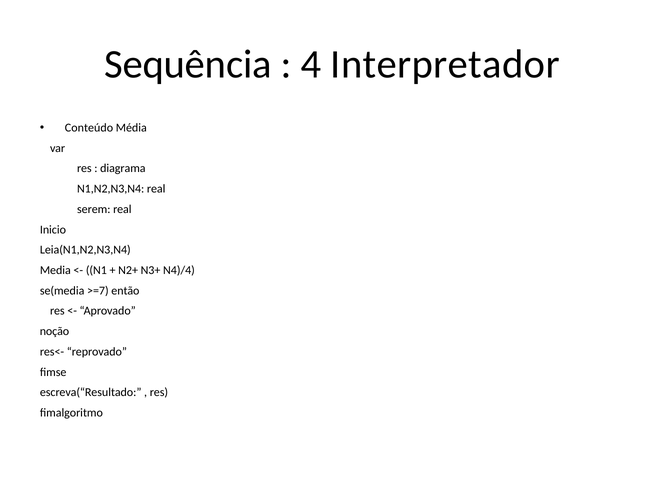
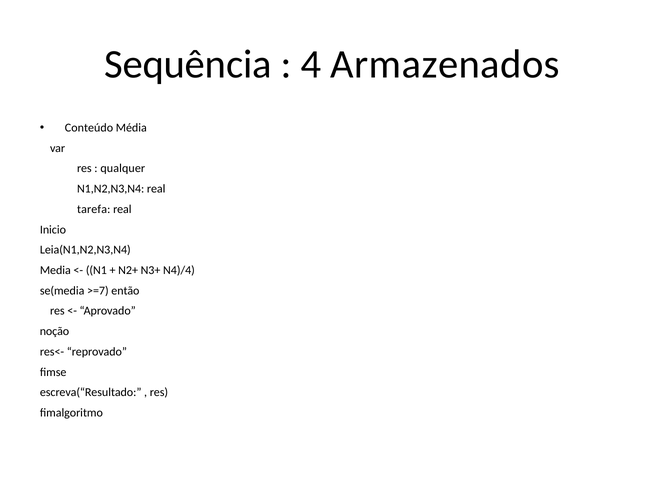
Interpretador: Interpretador -> Armazenados (445, 64)
diagrama: diagrama -> qualquer (123, 168)
serem: serem -> tarefa (94, 209)
